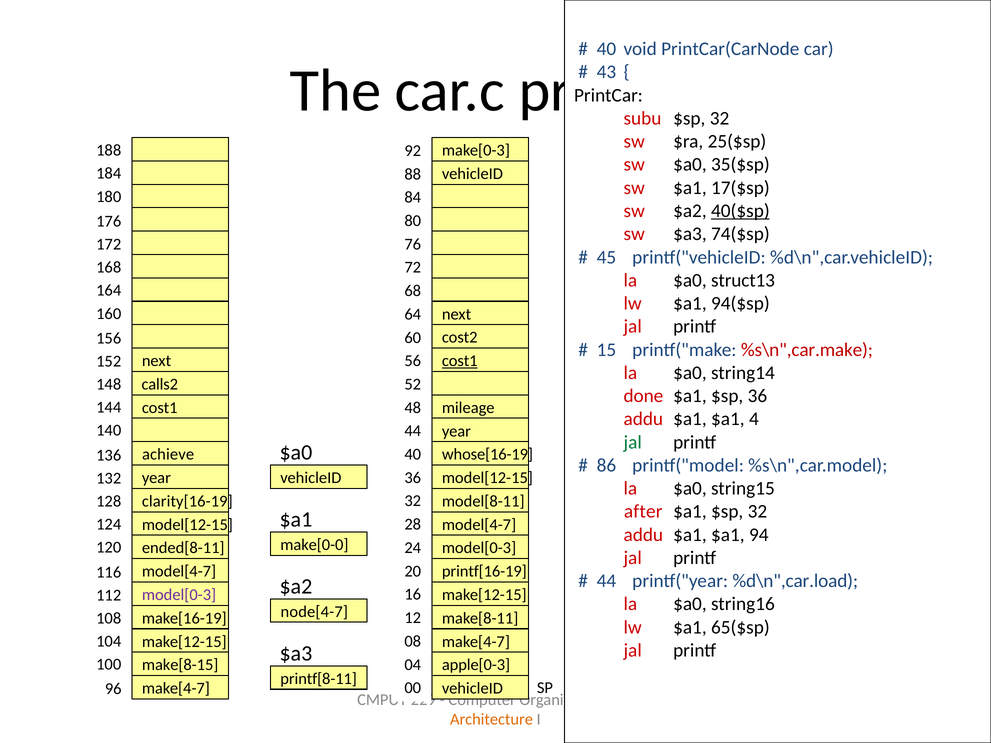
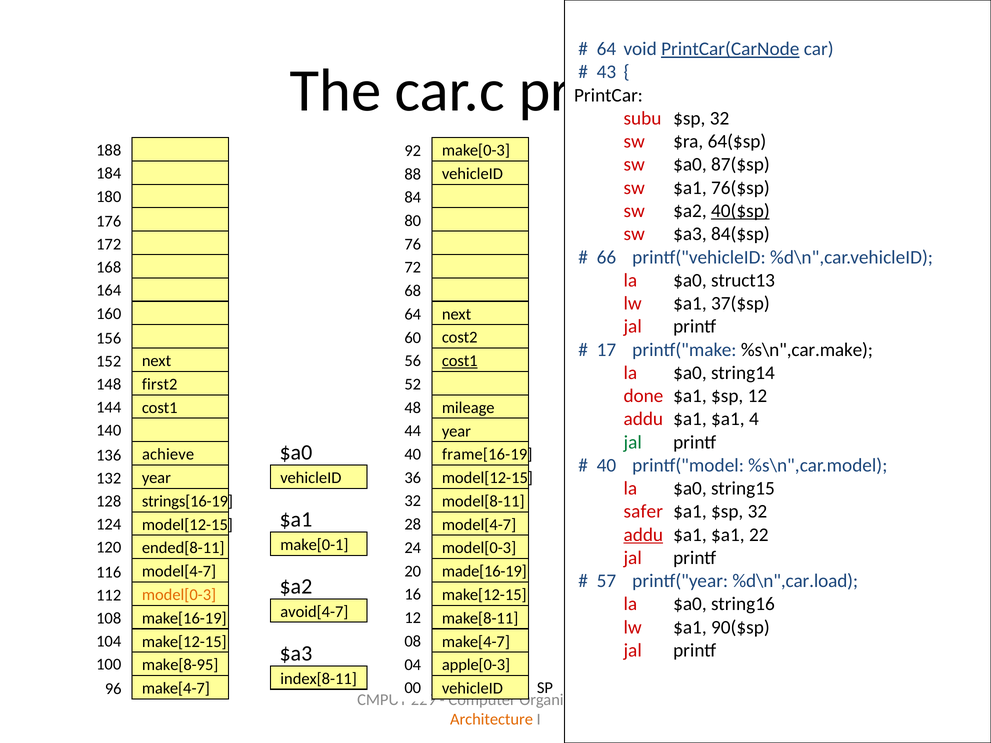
40: 40 -> 64 (606, 49)
PrintCar(CarNode underline: none -> present (730, 49)
25($sp: 25($sp -> 64($sp (737, 142)
35($sp: 35($sp -> 87($sp (740, 165)
17($sp: 17($sp -> 76($sp (740, 188)
74($sp: 74($sp -> 84($sp (740, 234)
45: 45 -> 66 (606, 257)
94($sp: 94($sp -> 37($sp (740, 304)
15: 15 -> 17 (606, 350)
%s\n",car.make colour: red -> black (807, 350)
calls2: calls2 -> first2 (160, 384)
$sp 36: 36 -> 12 (757, 396)
whose[16-19: whose[16-19 -> frame[16-19 (487, 455)
86: 86 -> 40 (606, 465)
clarity[16-19: clarity[16-19 -> strings[16-19 (187, 501)
after: after -> safer (643, 512)
addu underline: none -> present (643, 535)
94: 94 -> 22 (759, 535)
make[0-0: make[0-0 -> make[0-1 (314, 545)
printf[16-19: printf[16-19 -> made[16-19 (484, 572)
44: 44 -> 57 (606, 581)
model[0-3 colour: purple -> orange (179, 595)
node[4-7: node[4-7 -> avoid[4-7 (314, 612)
65($sp: 65($sp -> 90($sp (740, 627)
make[8-15: make[8-15 -> make[8-95 (180, 665)
printf[8-11: printf[8-11 -> index[8-11 (319, 679)
